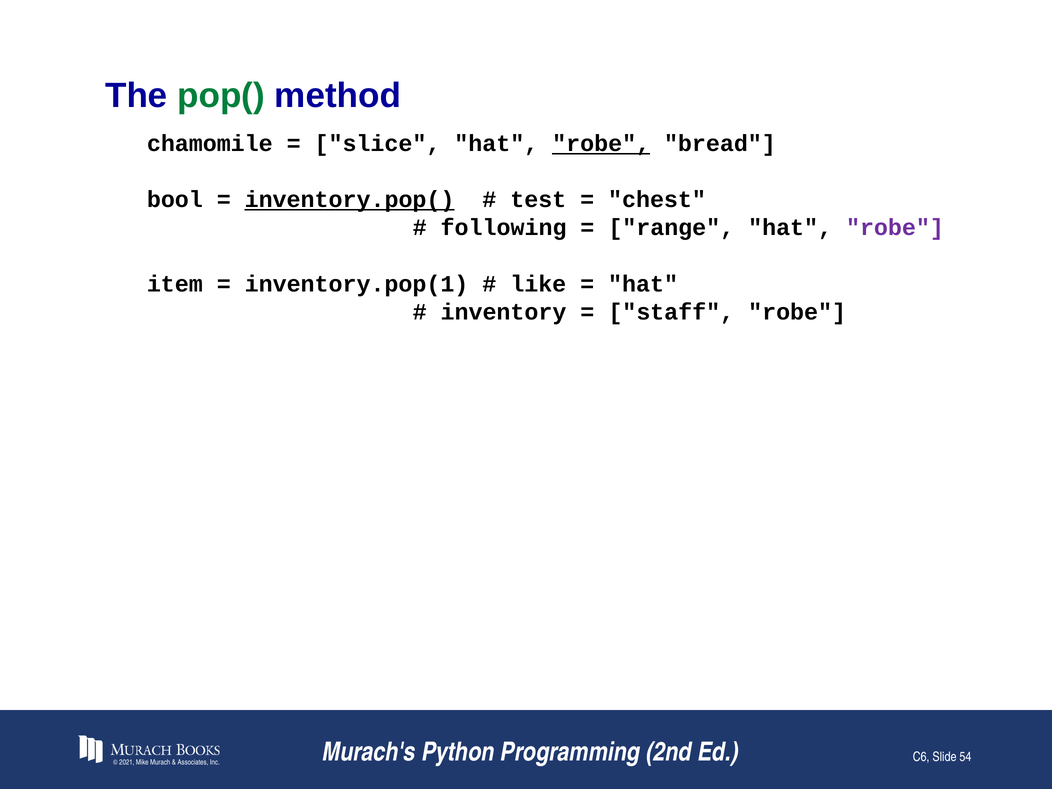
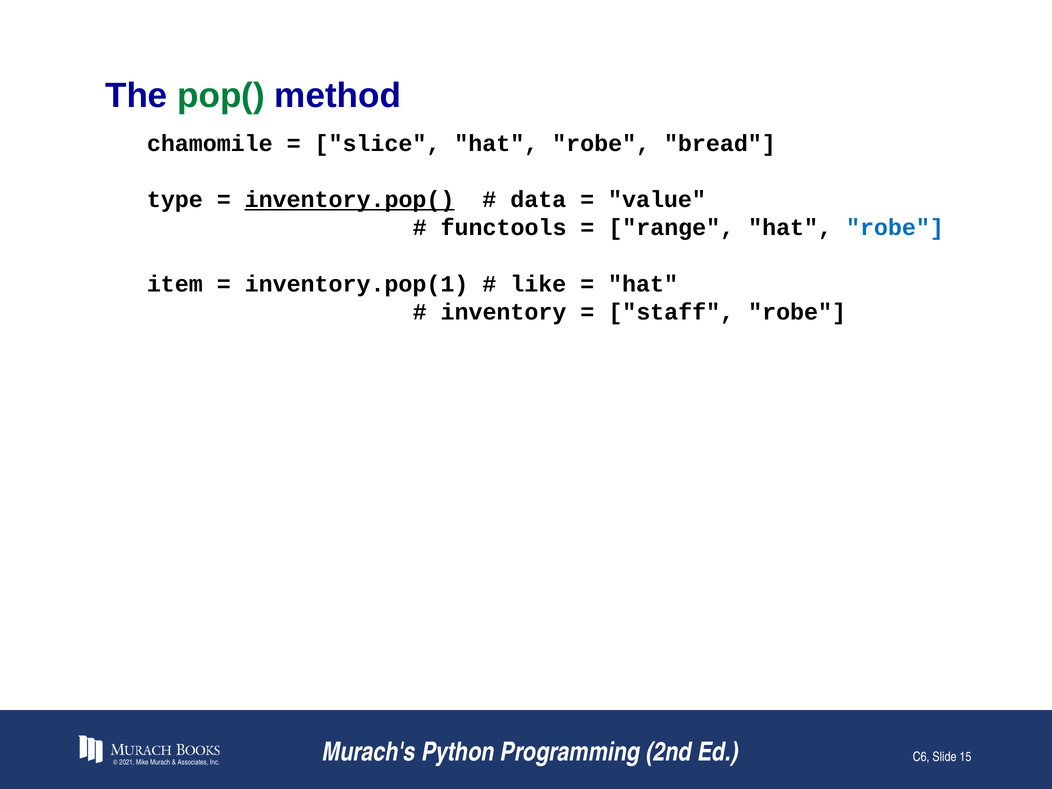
robe underline: present -> none (601, 144)
bool: bool -> type (175, 200)
test: test -> data (538, 200)
chest: chest -> value (657, 200)
following: following -> functools (504, 228)
robe colour: purple -> blue (895, 228)
54: 54 -> 15 (965, 757)
